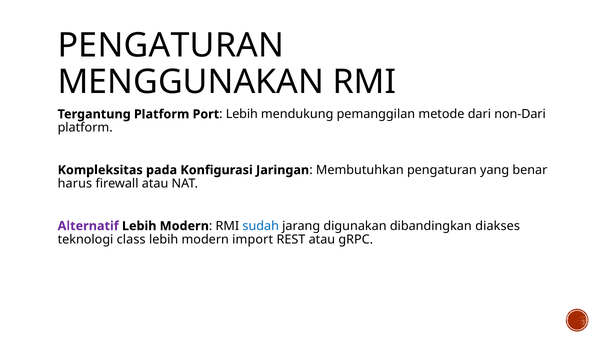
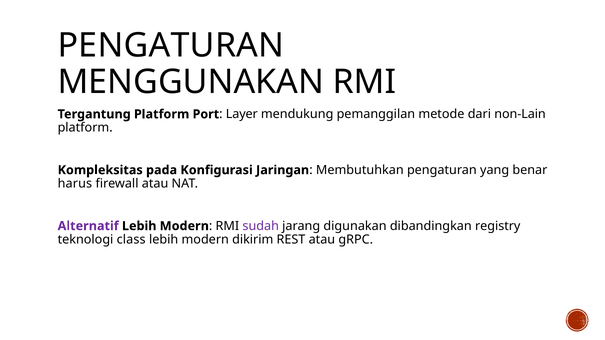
Lebih: Lebih -> Layer (242, 114)
non-Dari: non-Dari -> non-Lain (520, 114)
sudah colour: blue -> purple (261, 226)
diakses: diakses -> registry (498, 226)
import: import -> dikirim (253, 240)
